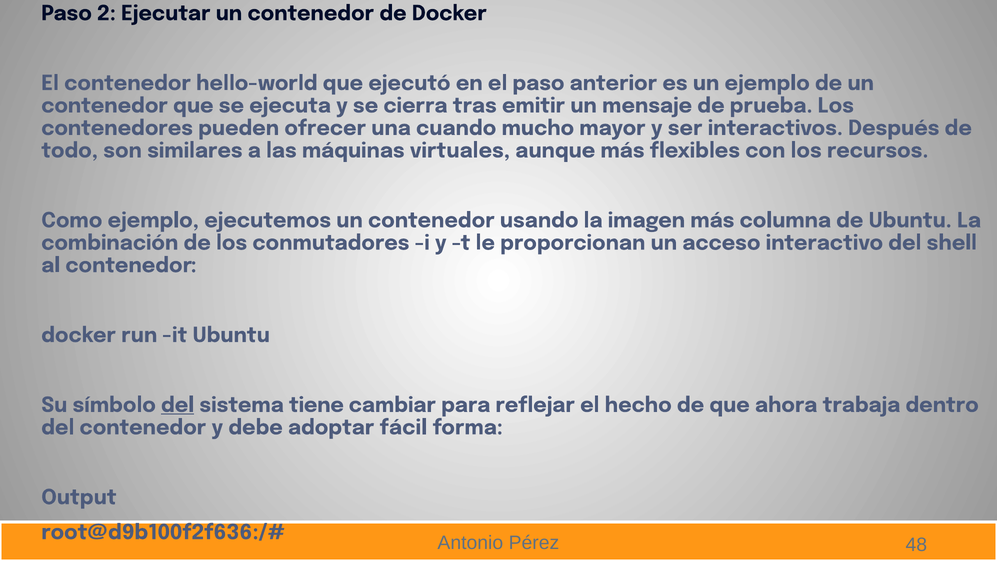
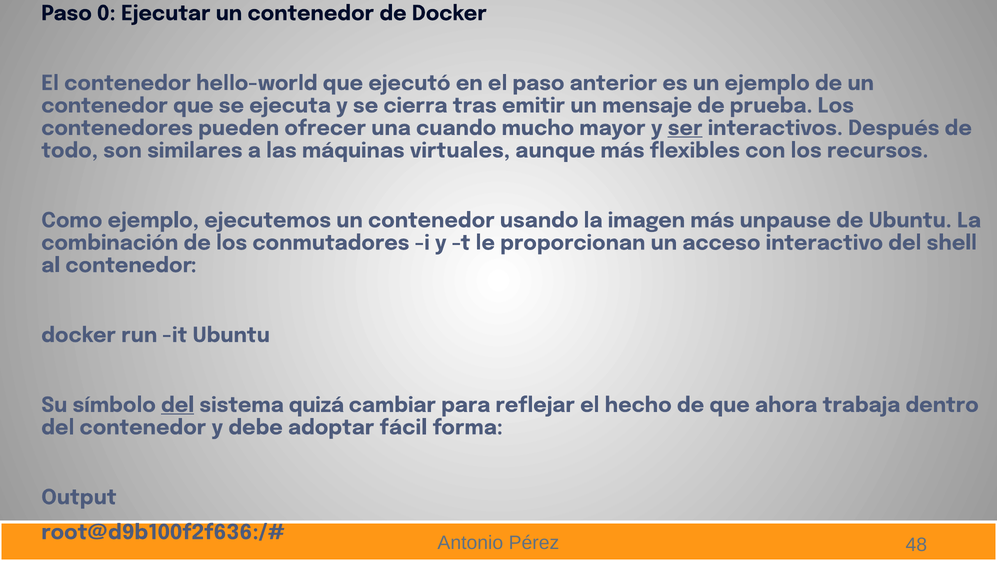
2: 2 -> 0 (106, 13)
ser underline: none -> present (685, 128)
columna: columna -> unpause (785, 220)
tiene: tiene -> quizá (316, 405)
